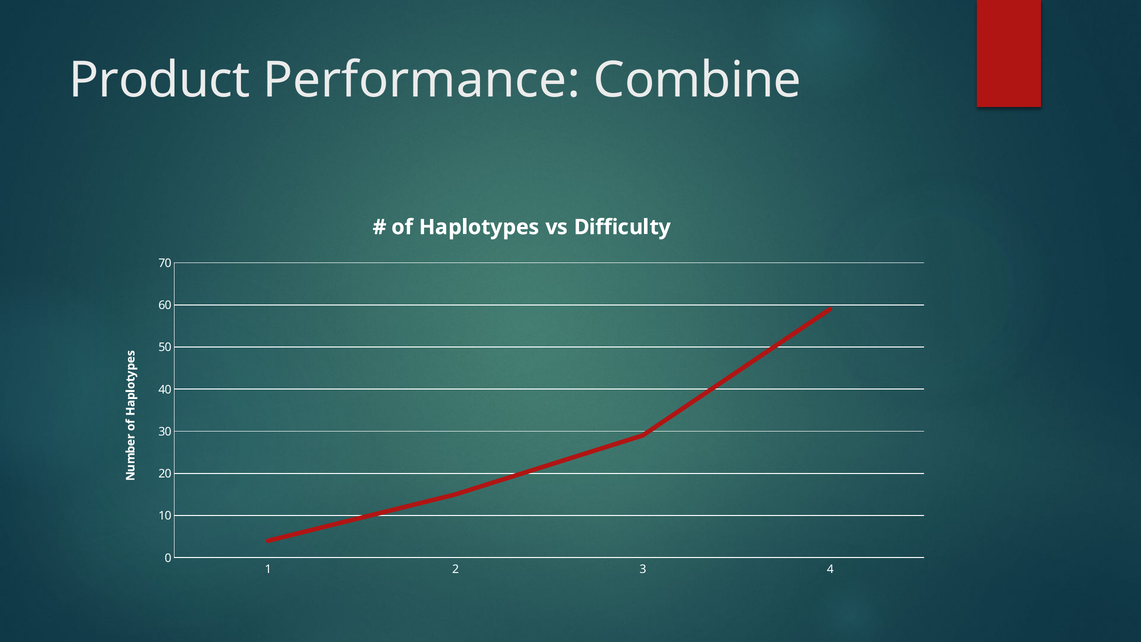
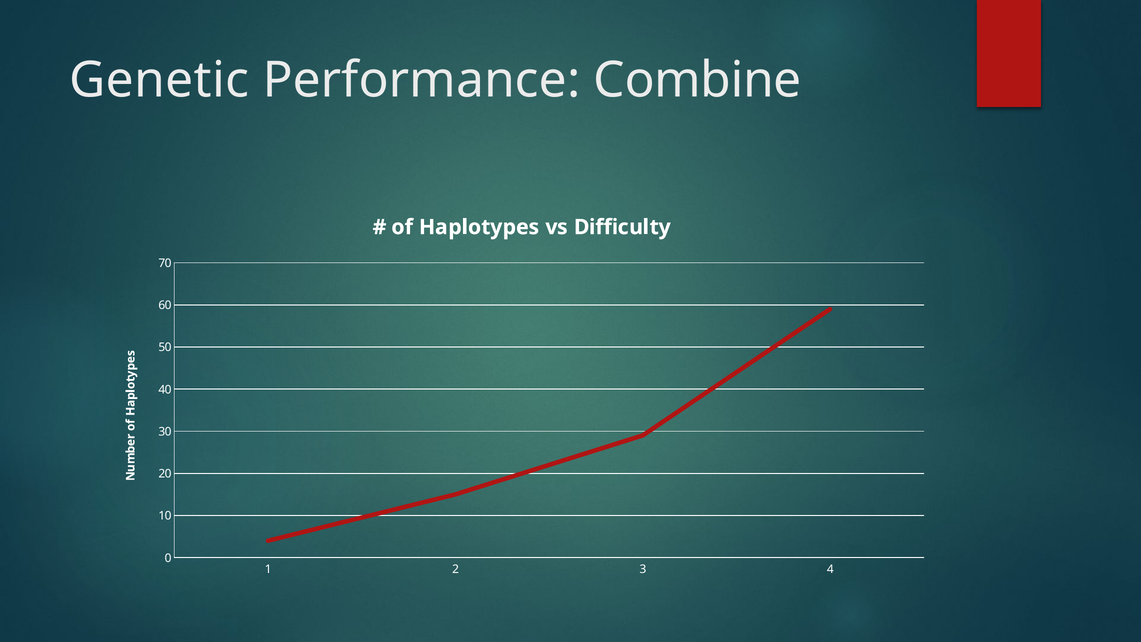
Product: Product -> Genetic (159, 80)
